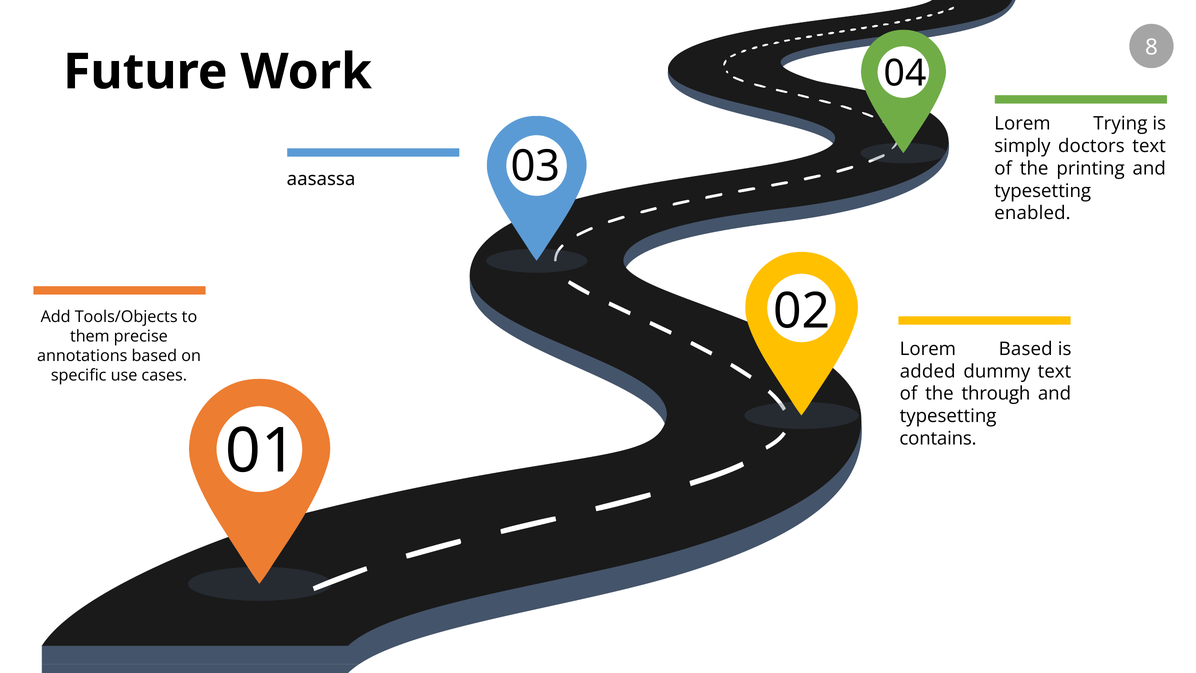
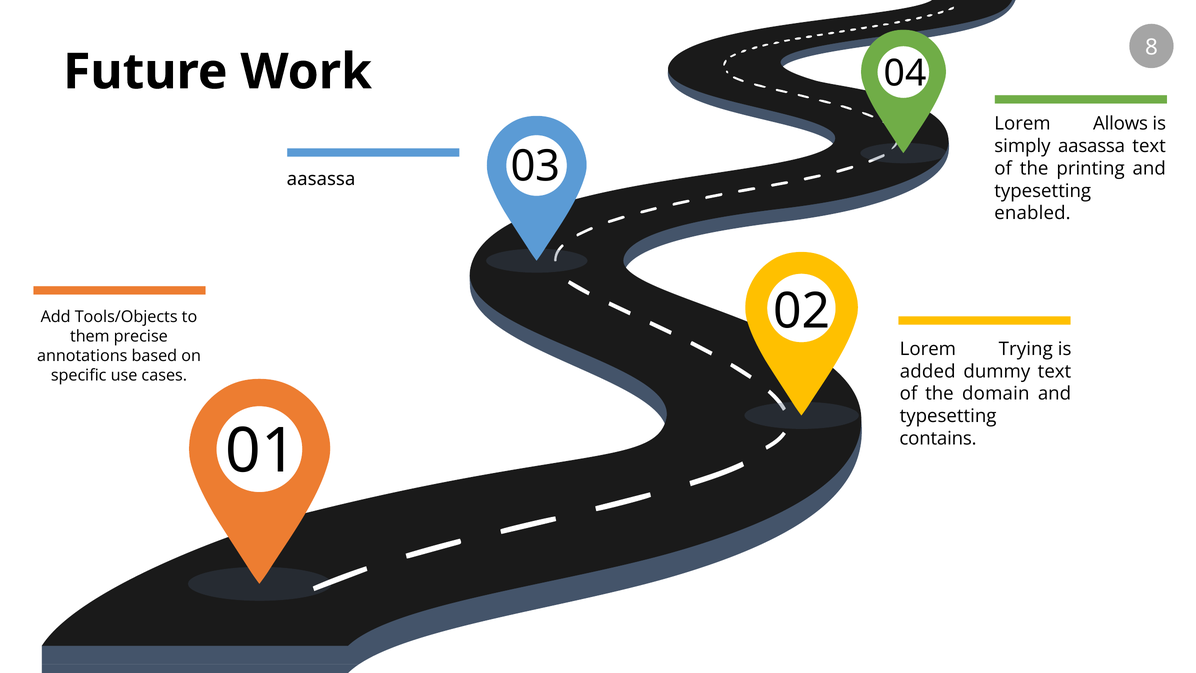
Trying: Trying -> Allows (1121, 124)
simply doctors: doctors -> aasassa (1092, 146)
Lorem Based: Based -> Trying (1026, 349)
through: through -> domain (996, 394)
